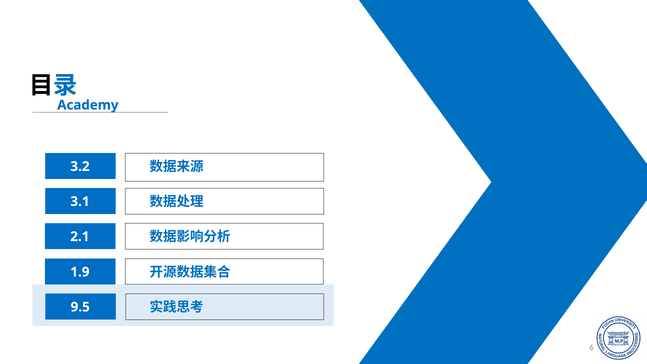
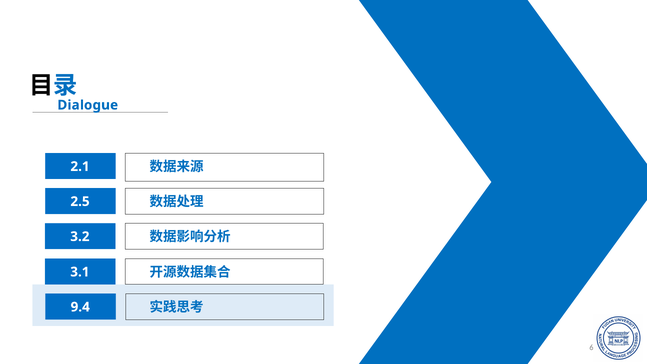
Academy: Academy -> Dialogue (88, 105)
3.2: 3.2 -> 2.1 (80, 166)
3.1: 3.1 -> 2.5 (80, 201)
2.1: 2.1 -> 3.2 (80, 237)
1.9: 1.9 -> 3.1 (80, 272)
9.5: 9.5 -> 9.4 (80, 307)
